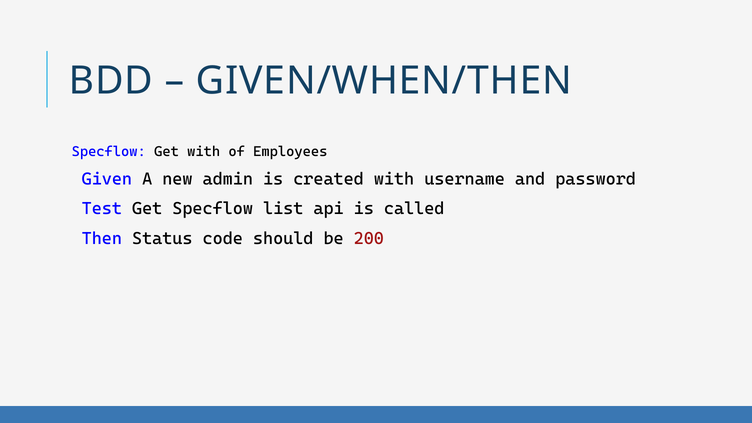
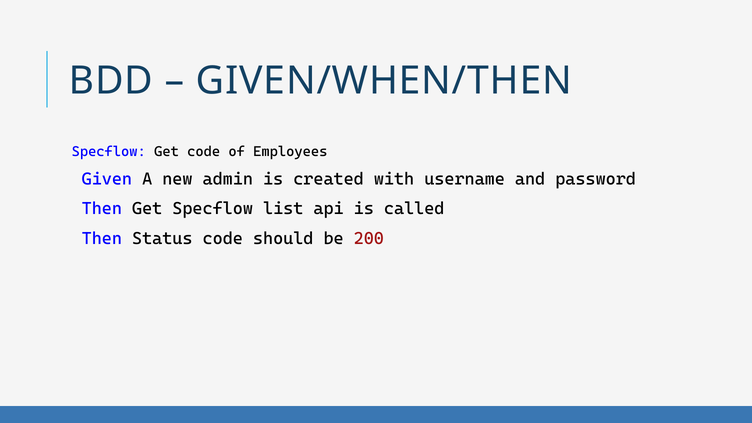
Get with: with -> code (204, 151)
Test: Test -> Then (102, 209)
